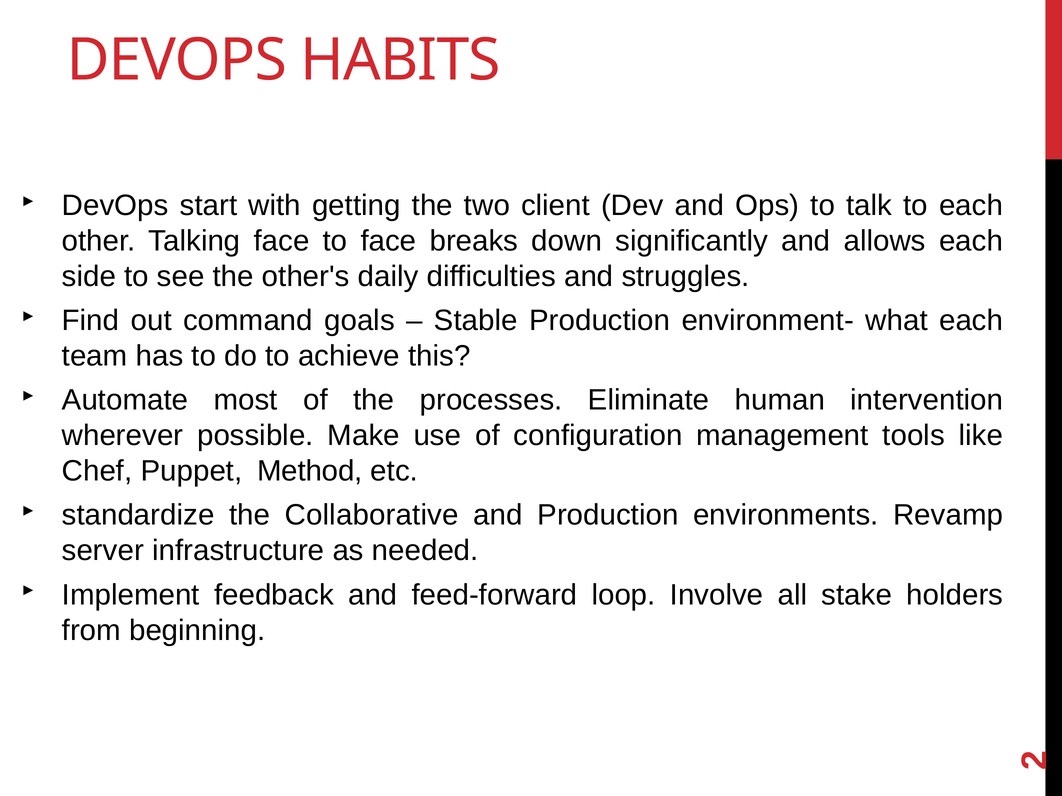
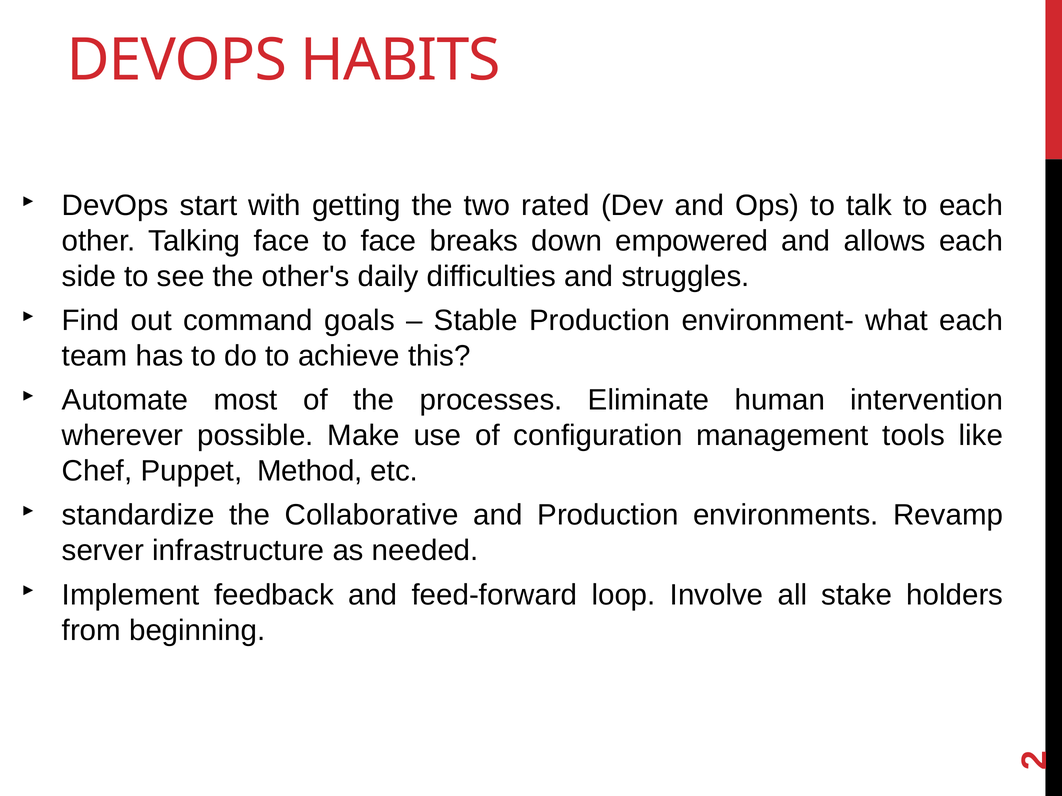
client: client -> rated (555, 206)
significantly: significantly -> empowered (692, 241)
